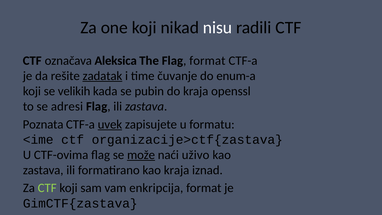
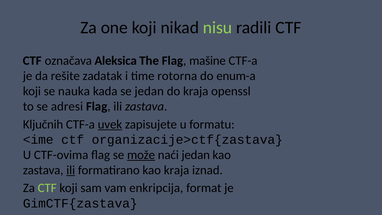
nisu colour: white -> light green (218, 28)
Flag format: format -> mašine (207, 61)
zadatak underline: present -> none (102, 76)
čuvanje: čuvanje -> rotorna (177, 76)
velikih: velikih -> nauka (74, 91)
se pubin: pubin -> jedan (149, 91)
Poznata: Poznata -> Ključnih (43, 124)
naći uživo: uživo -> jedan (196, 155)
ili underline: none -> present (71, 170)
